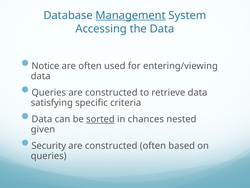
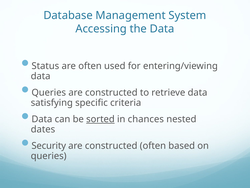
Management underline: present -> none (131, 15)
Notice: Notice -> Status (45, 66)
given: given -> dates (43, 129)
